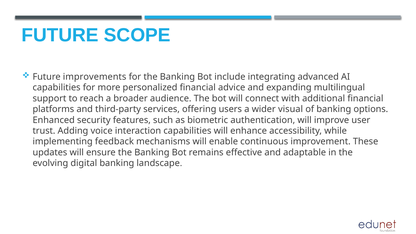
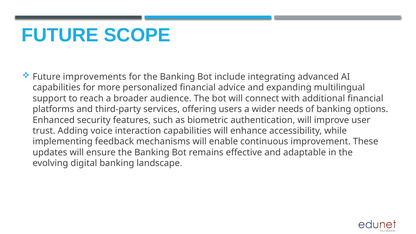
visual: visual -> needs (291, 109)
